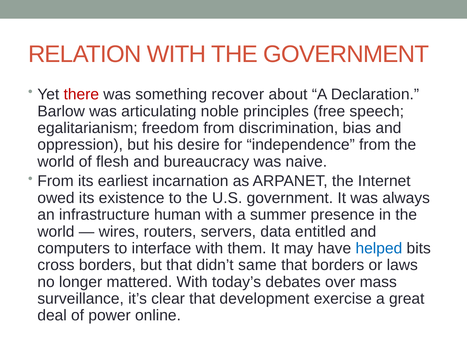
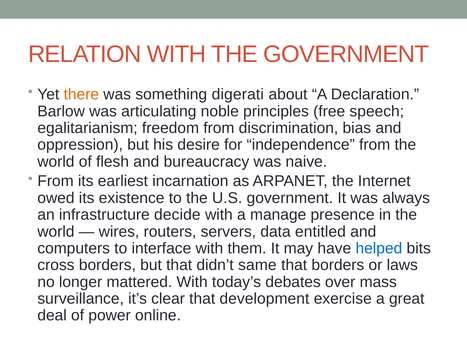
there colour: red -> orange (81, 94)
recover: recover -> digerati (238, 94)
human: human -> decide (177, 215)
summer: summer -> manage (278, 215)
